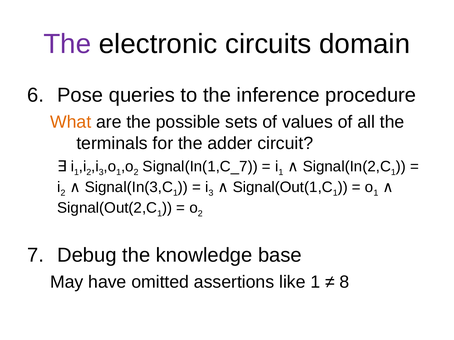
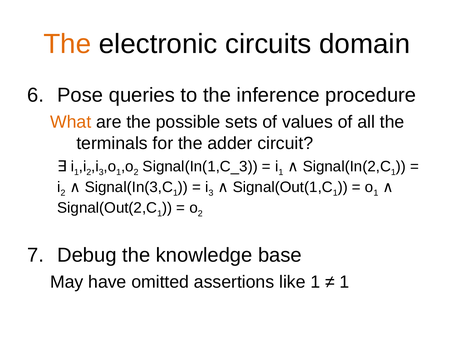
The colour: purple -> orange (67, 44)
Signal(In(1,C_7: Signal(In(1,C_7 -> Signal(In(1,C_3 (200, 167)
8: 8 -> 1 (345, 282)
